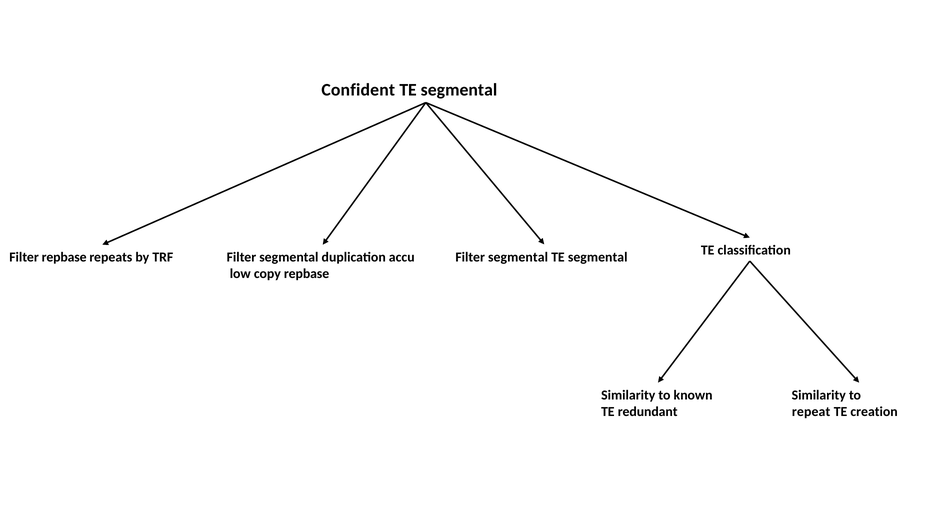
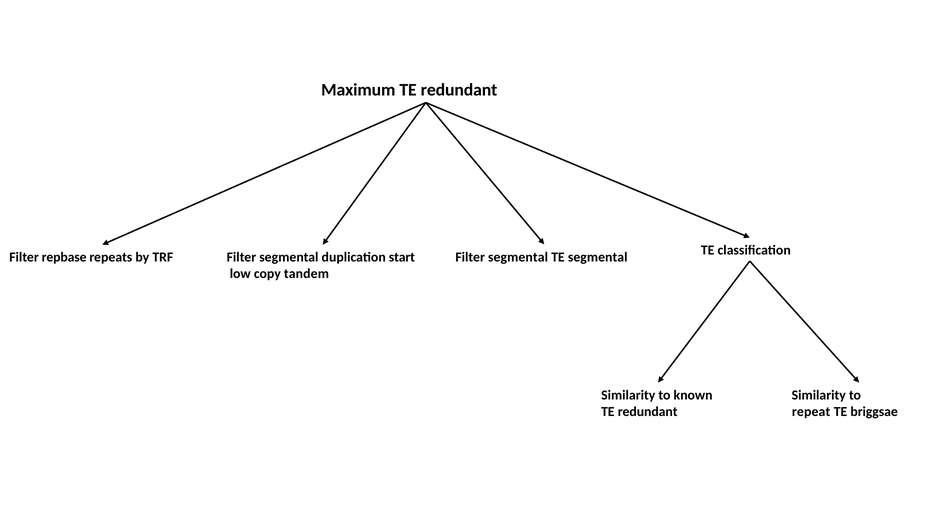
Confident: Confident -> Maximum (358, 90)
segmental: segmental -> redundant (459, 90)
accu: accu -> start (402, 258)
copy repbase: repbase -> tandem (306, 274)
creation: creation -> briggsae (874, 412)
